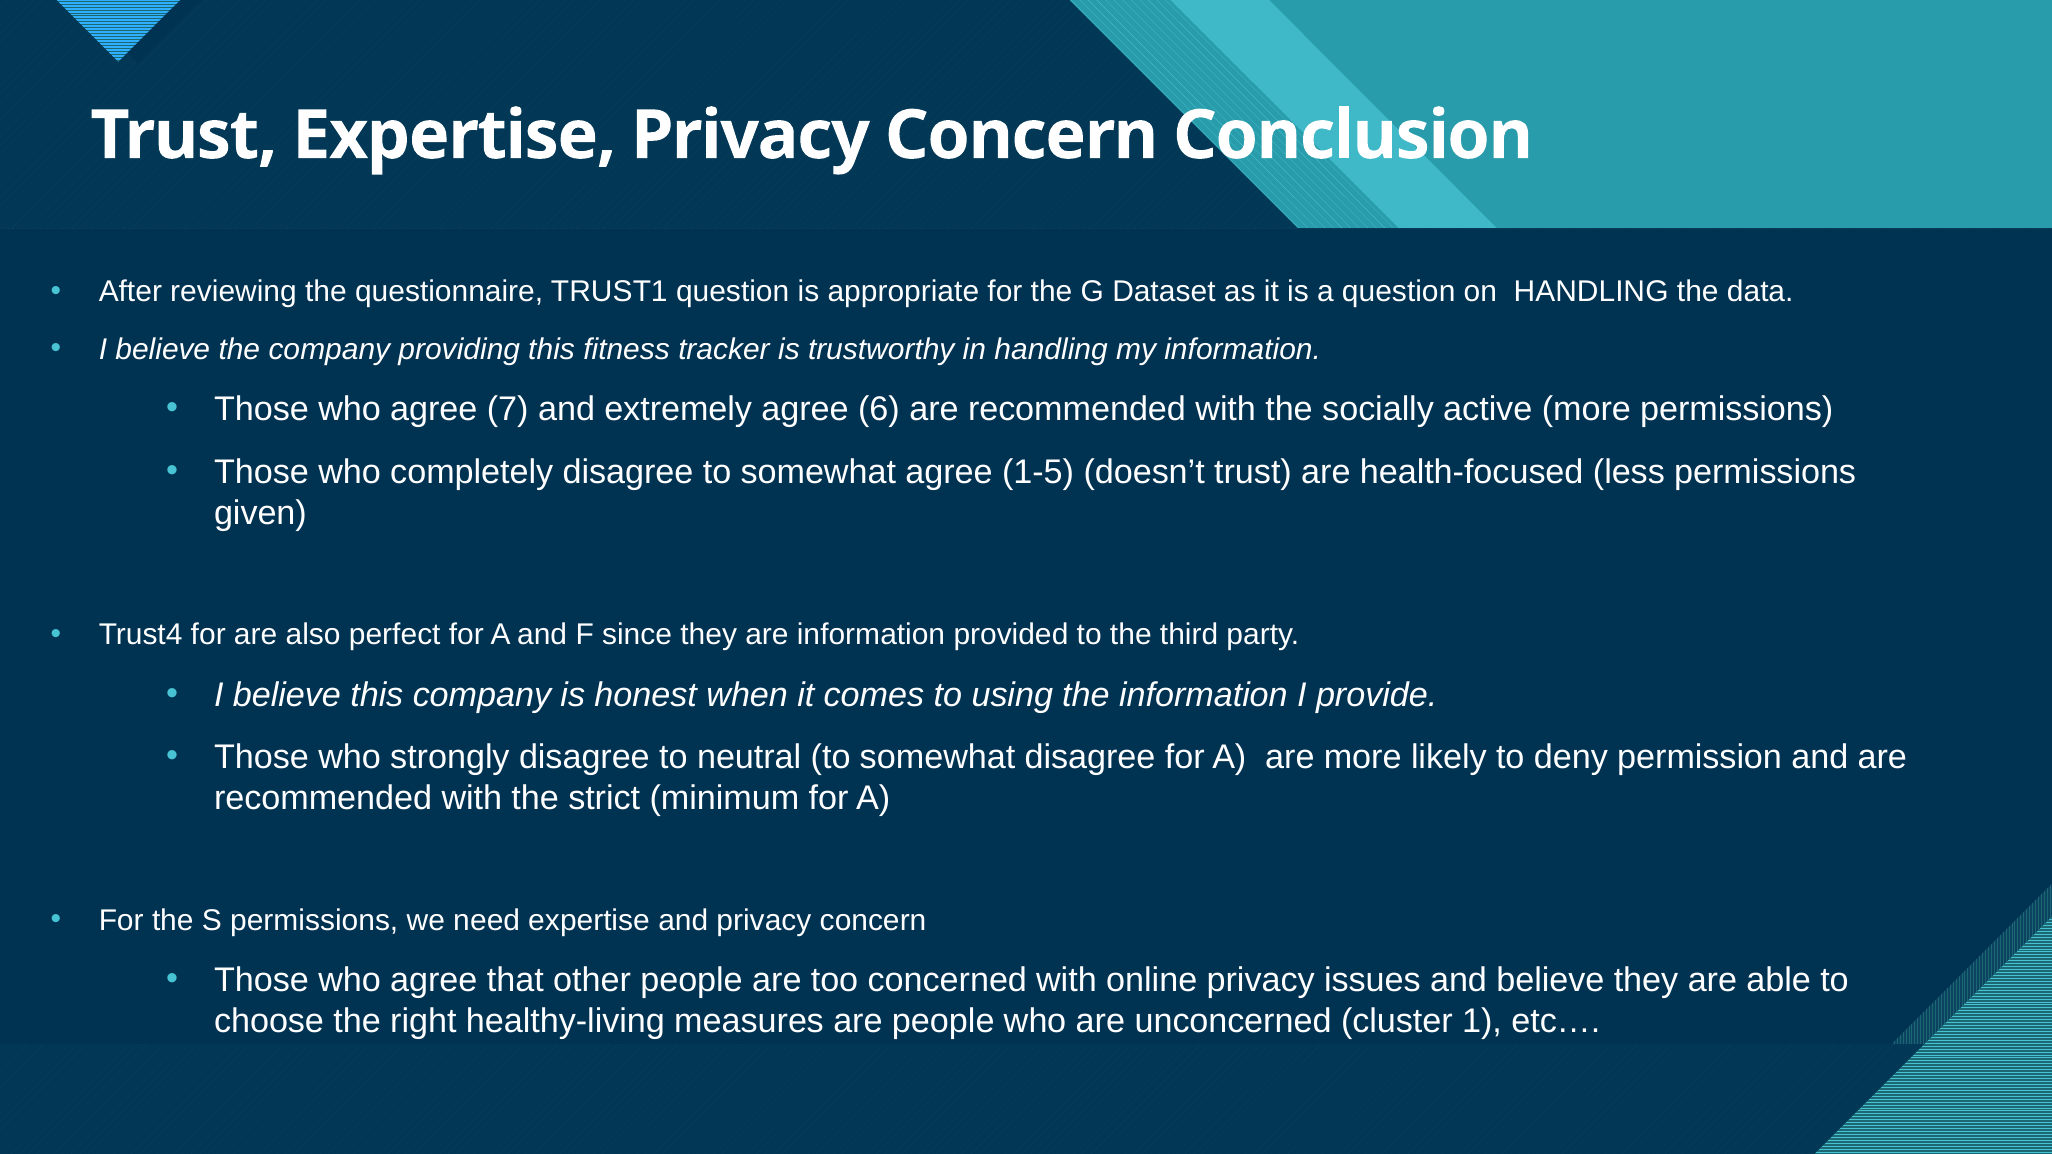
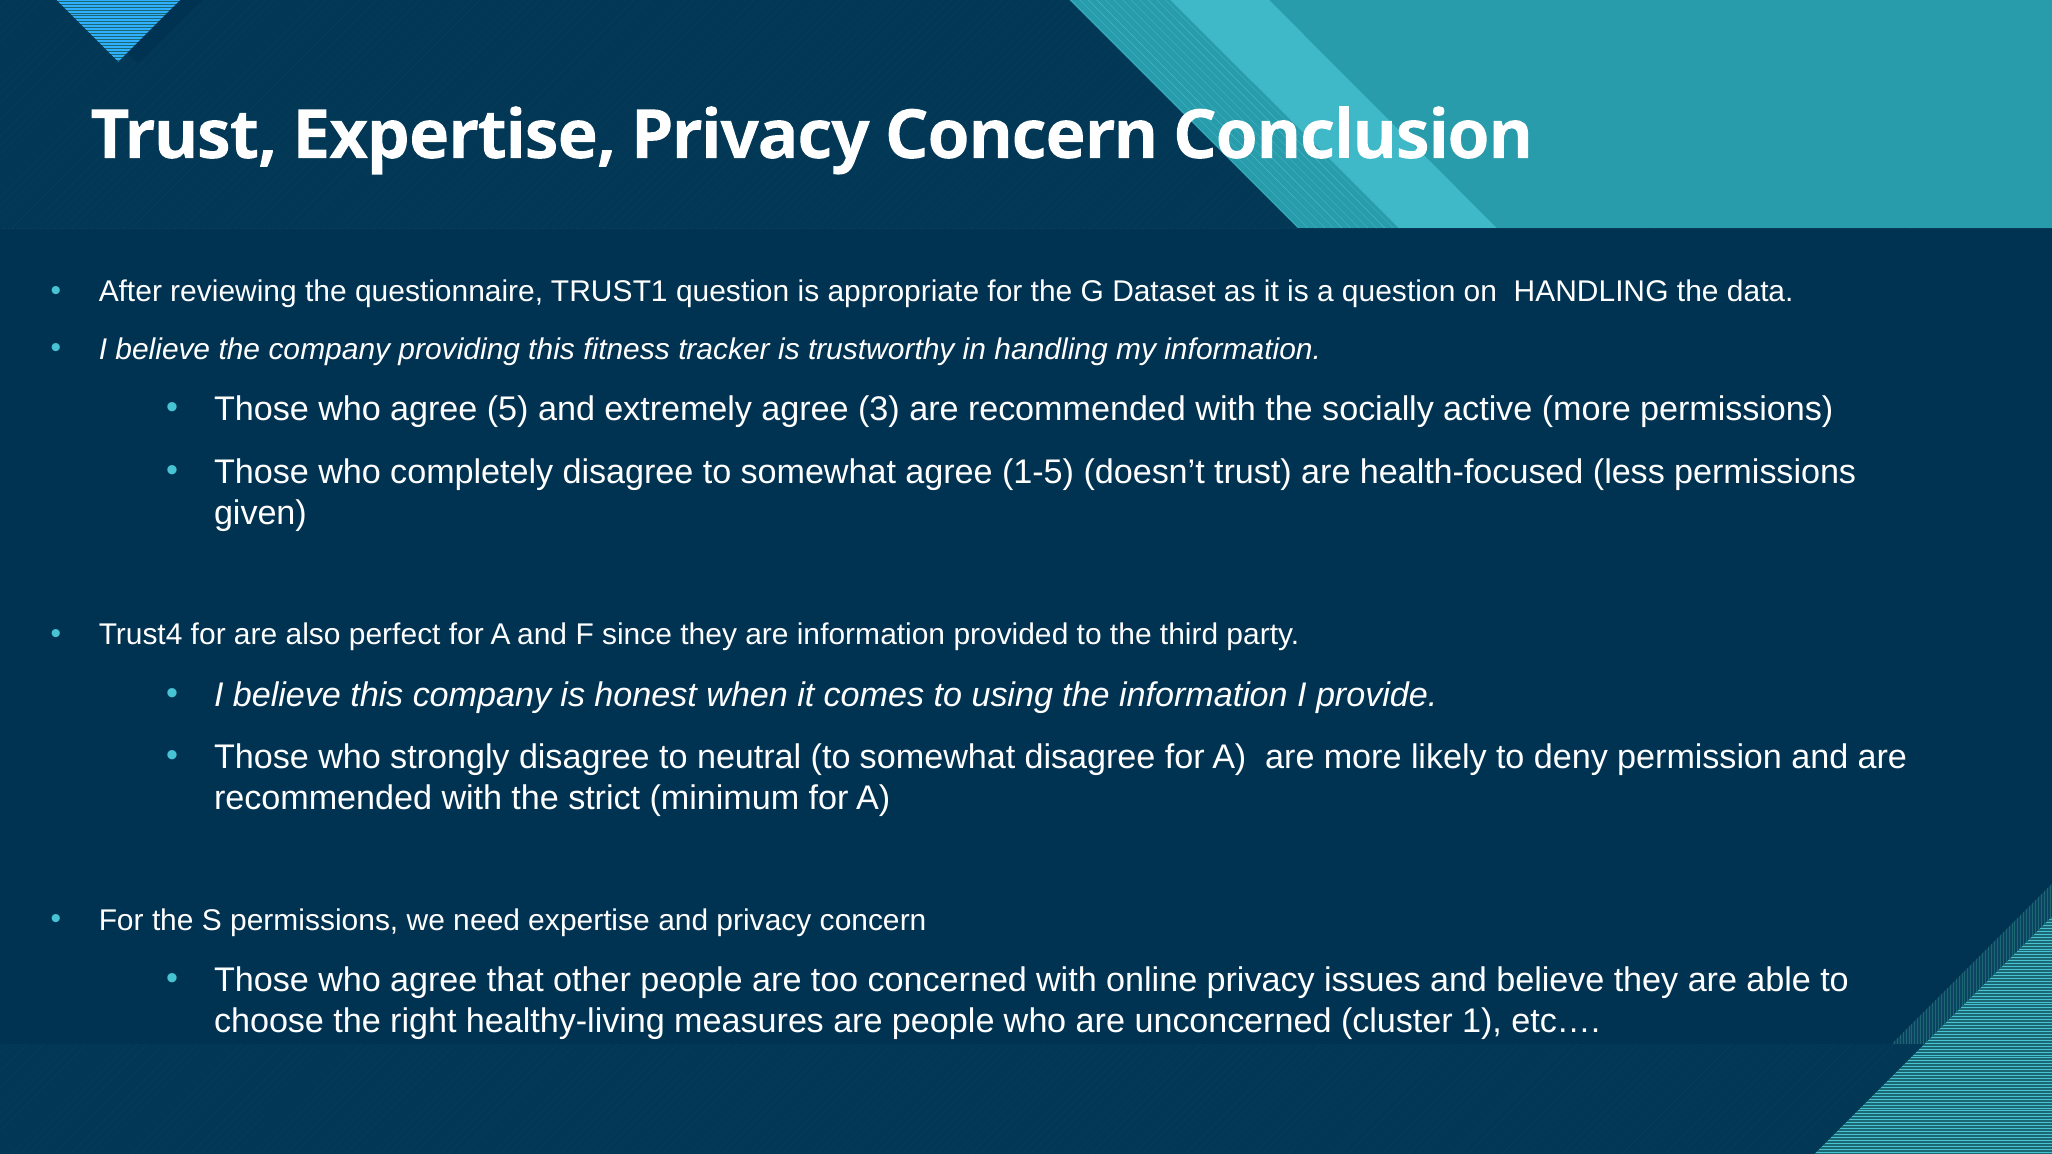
7: 7 -> 5 (508, 410)
6: 6 -> 3 (879, 410)
